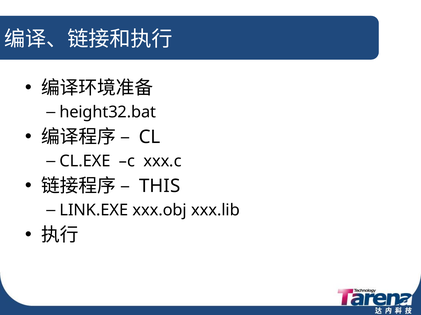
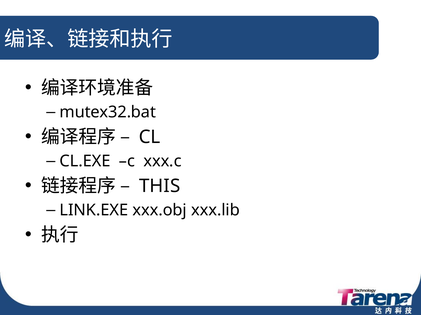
height32.bat: height32.bat -> mutex32.bat (108, 112)
